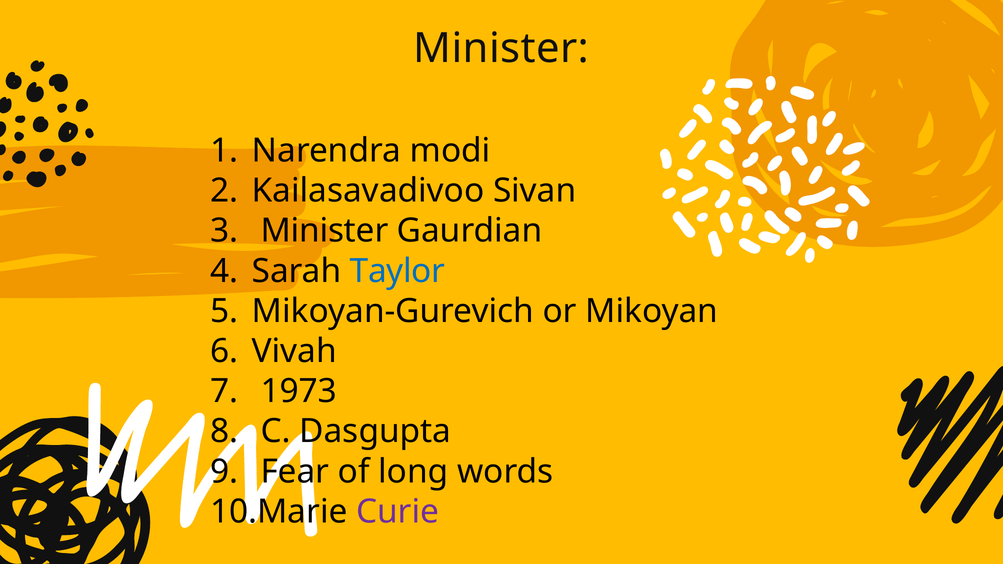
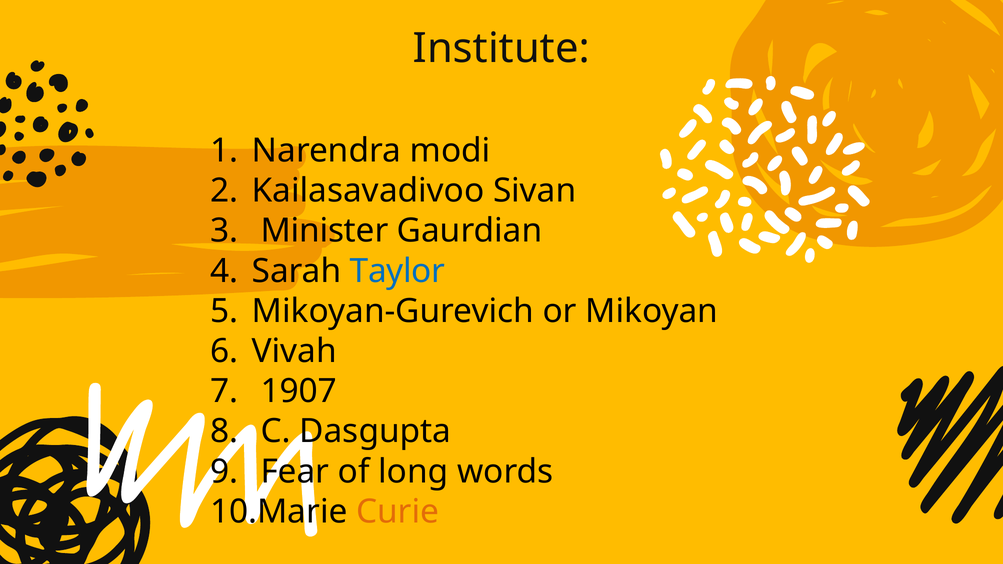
Minister: Minister -> Institute (501, 48)
1973: 1973 -> 1907 (299, 391)
Curie colour: purple -> orange (398, 512)
